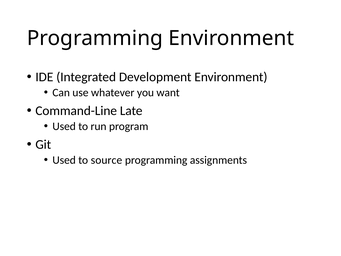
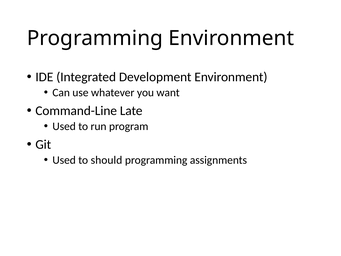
source: source -> should (106, 160)
